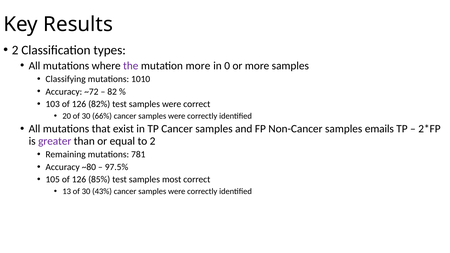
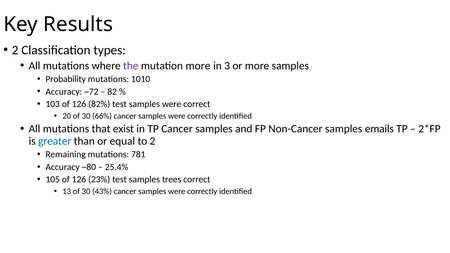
0: 0 -> 3 (227, 66)
Classifying: Classifying -> Probability (66, 79)
greater colour: purple -> blue (55, 141)
97.5%: 97.5% -> 25.4% (117, 167)
85%: 85% -> 23% (99, 180)
most: most -> trees (172, 180)
